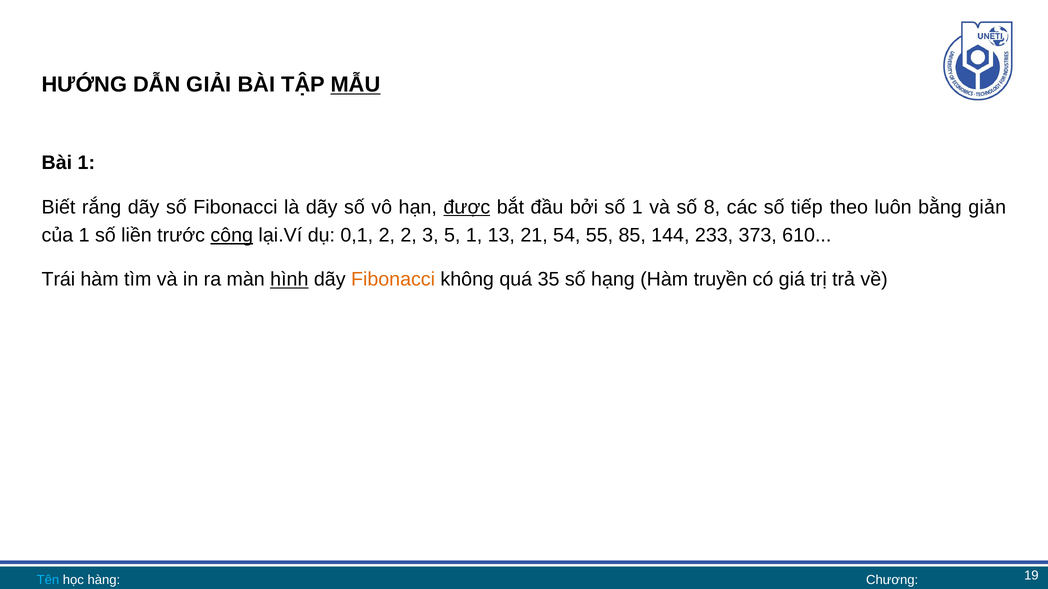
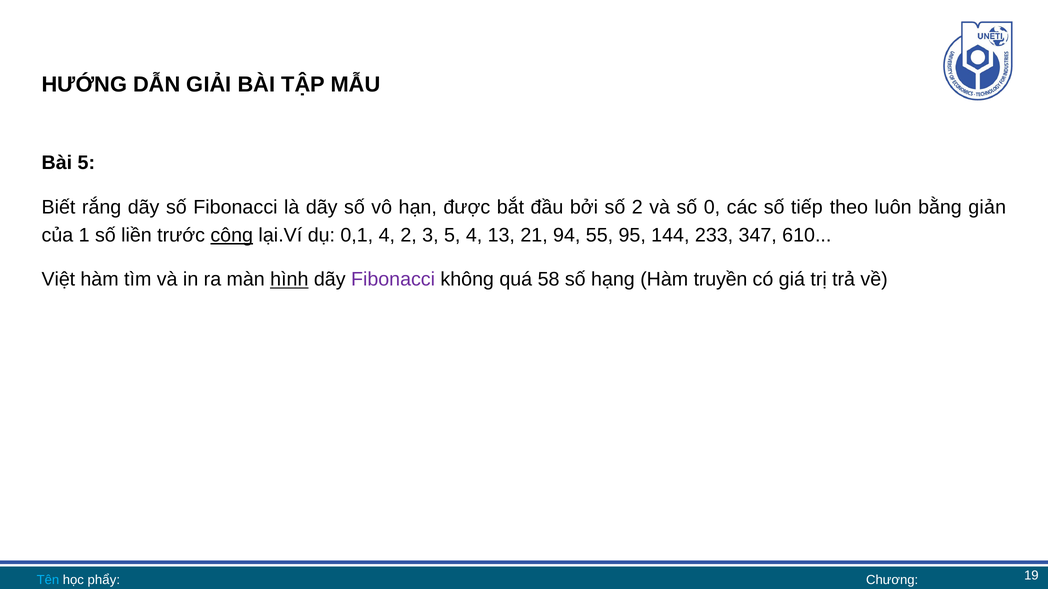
MẪU underline: present -> none (356, 85)
Bài 1: 1 -> 5 (86, 163)
được underline: present -> none (467, 207)
số 1: 1 -> 2 (637, 207)
8: 8 -> 0 (712, 207)
0,1 2: 2 -> 4 (387, 236)
5 1: 1 -> 4 (474, 236)
54: 54 -> 94 (567, 236)
85: 85 -> 95 (632, 236)
373: 373 -> 347 (758, 236)
Trái: Trái -> Việt (58, 280)
Fibonacci colour: orange -> purple (393, 280)
35: 35 -> 58 (549, 280)
hàng: hàng -> phẩy (104, 580)
